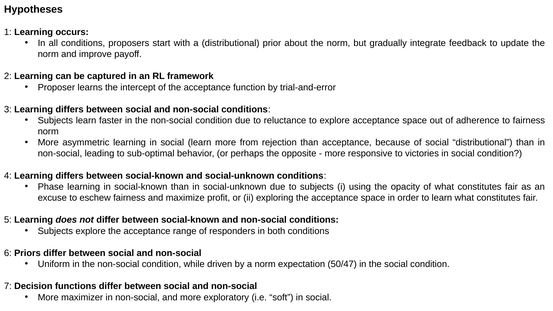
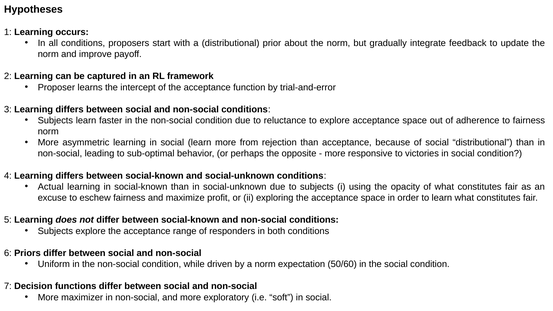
Phase: Phase -> Actual (51, 187)
50/47: 50/47 -> 50/60 (342, 264)
